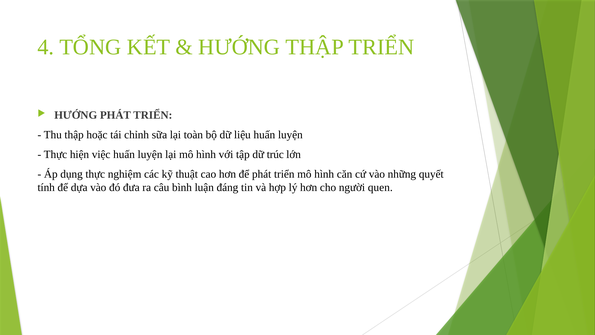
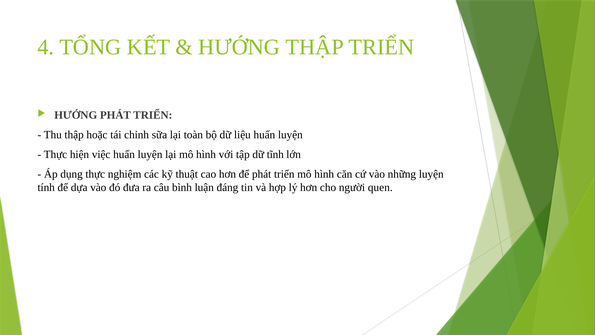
trúc: trúc -> tĩnh (275, 154)
những quyết: quyết -> luyện (431, 174)
